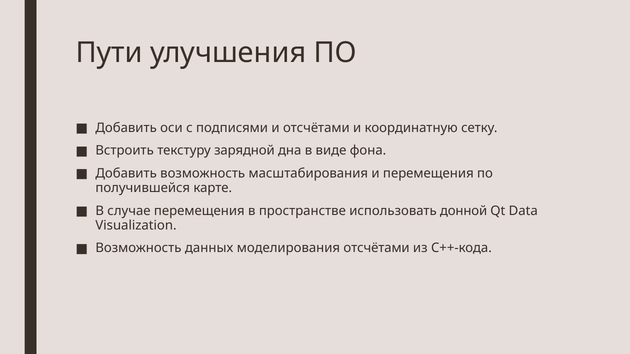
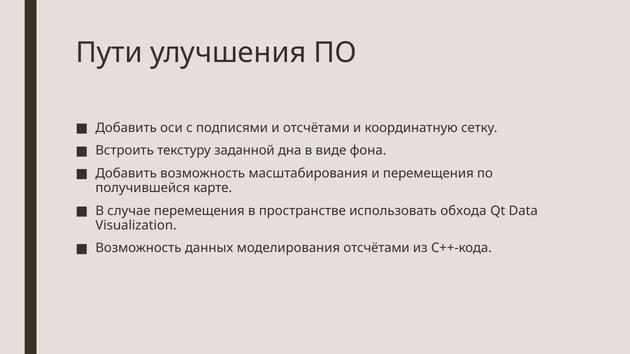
зарядной: зарядной -> заданной (244, 151)
донной: донной -> обхода (463, 211)
